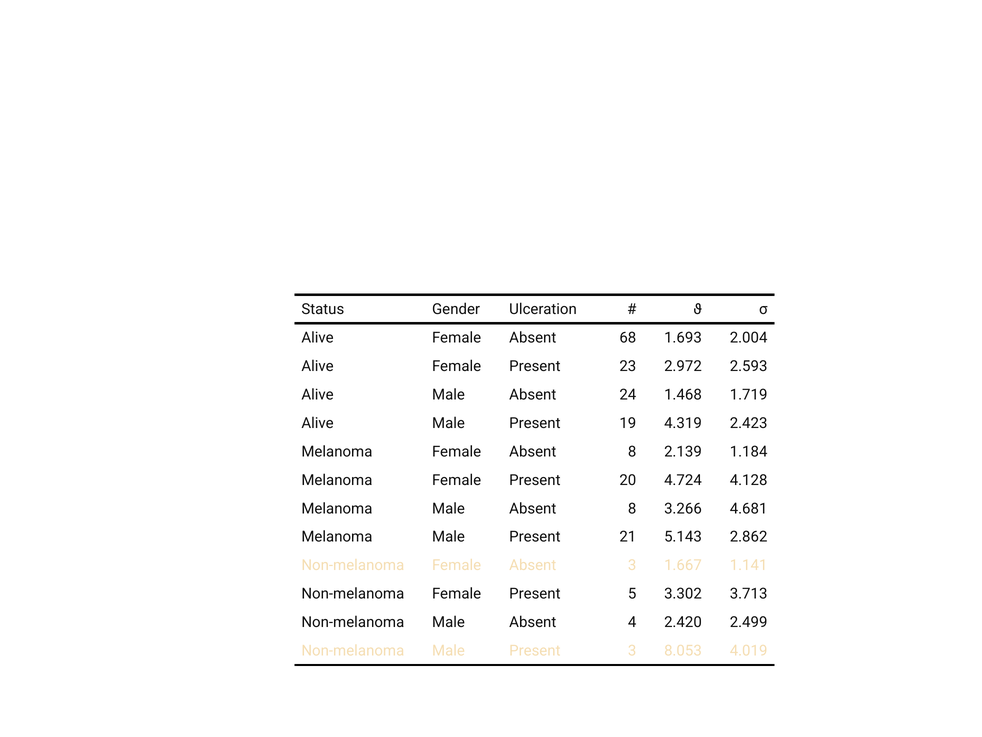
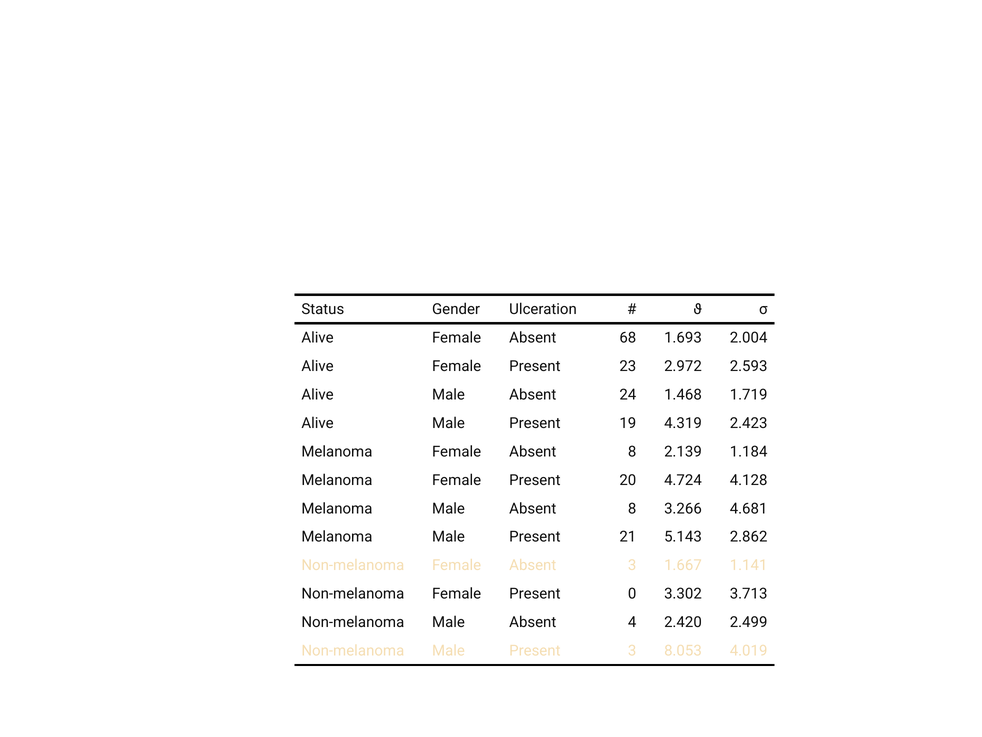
5: 5 -> 0 (632, 594)
